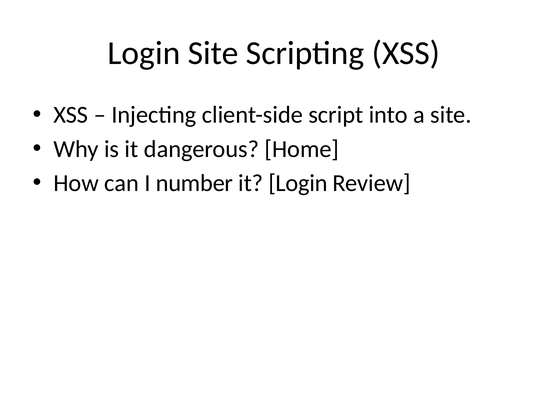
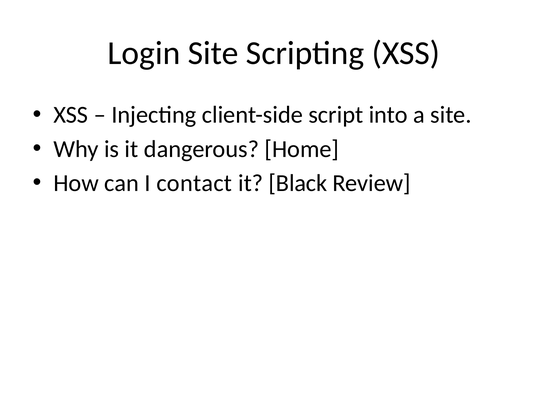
number: number -> contact (194, 183)
it Login: Login -> Black (298, 183)
